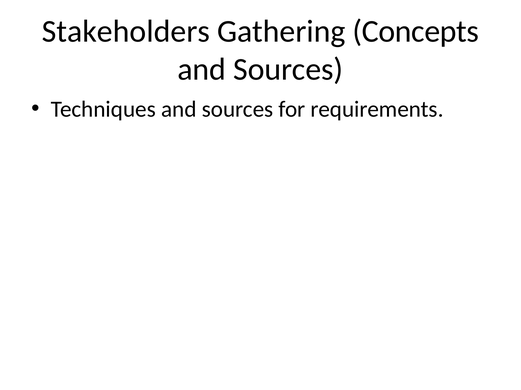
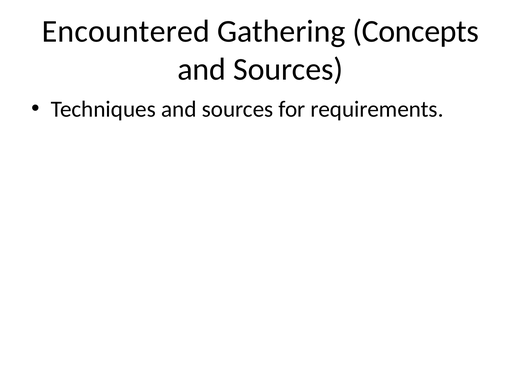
Stakeholders: Stakeholders -> Encountered (126, 31)
